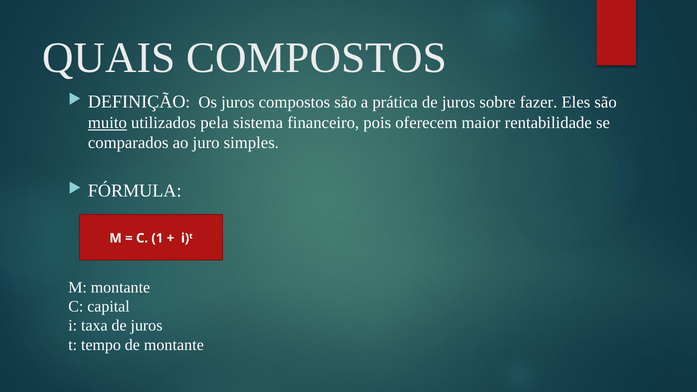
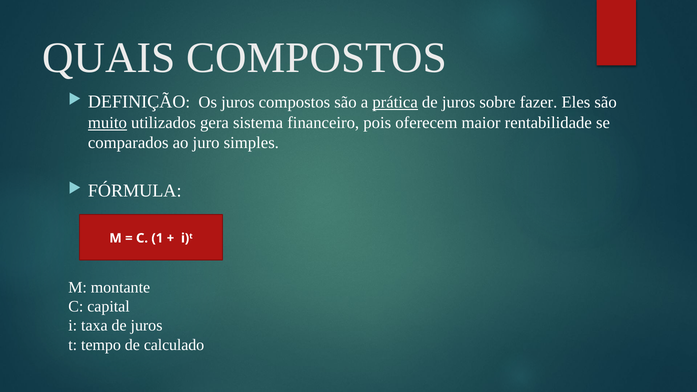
prática underline: none -> present (395, 102)
pela: pela -> gera (214, 123)
de montante: montante -> calculado (174, 345)
